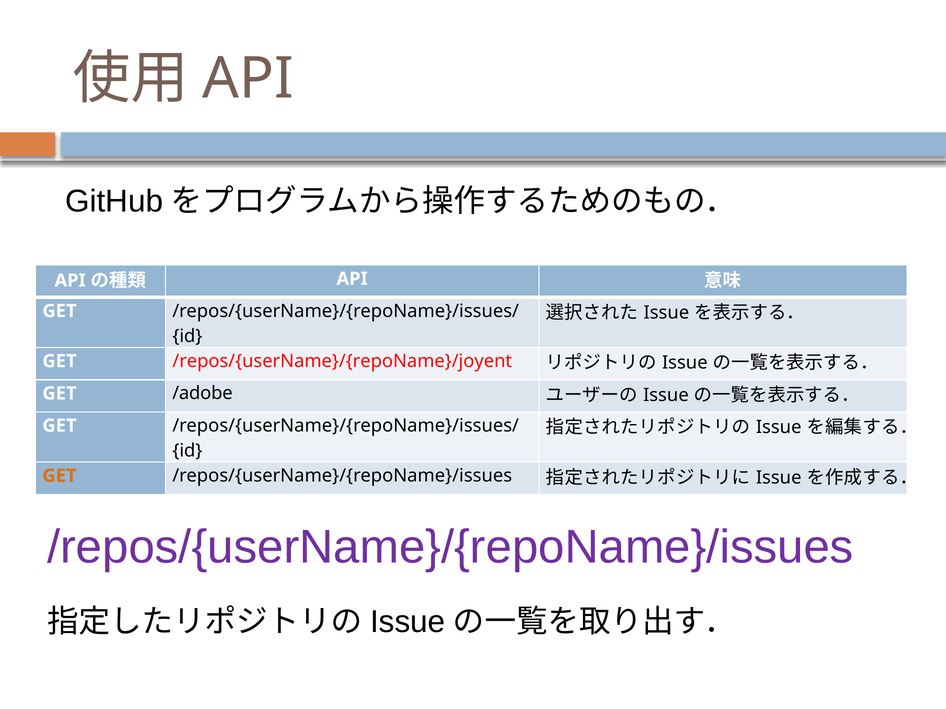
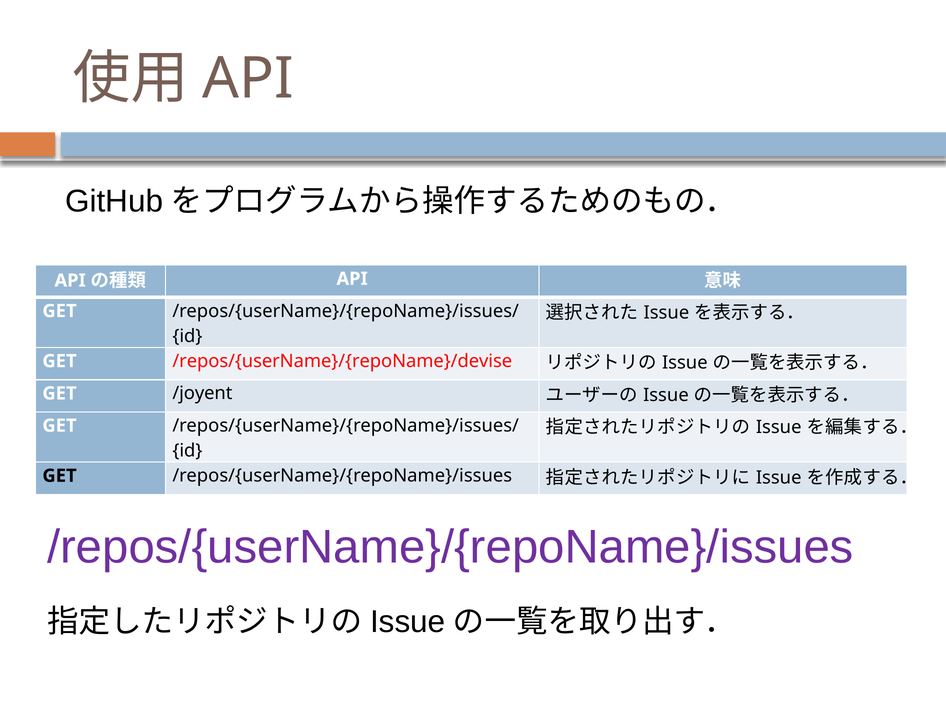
/repos/{userName}/{repoName}/joyent: /repos/{userName}/{repoName}/joyent -> /repos/{userName}/{repoName}/devise (342, 361)
/adobe: /adobe -> /joyent (202, 394)
GET colour: orange -> black (60, 476)
